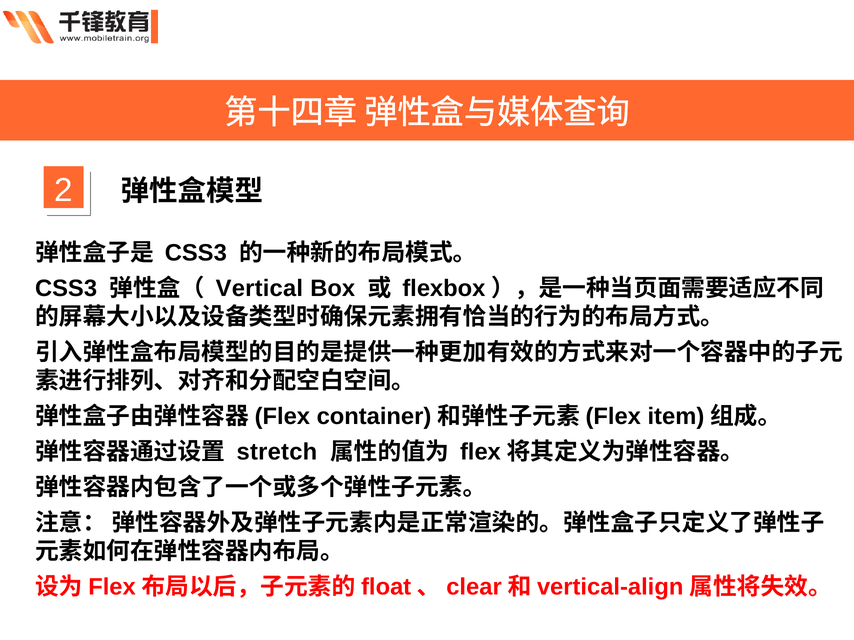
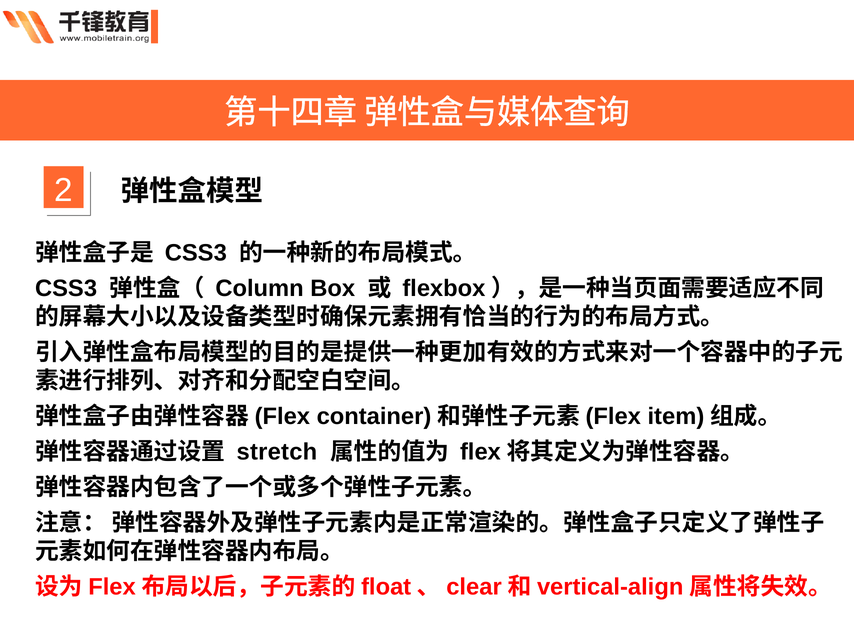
Vertical: Vertical -> Column (260, 289)
